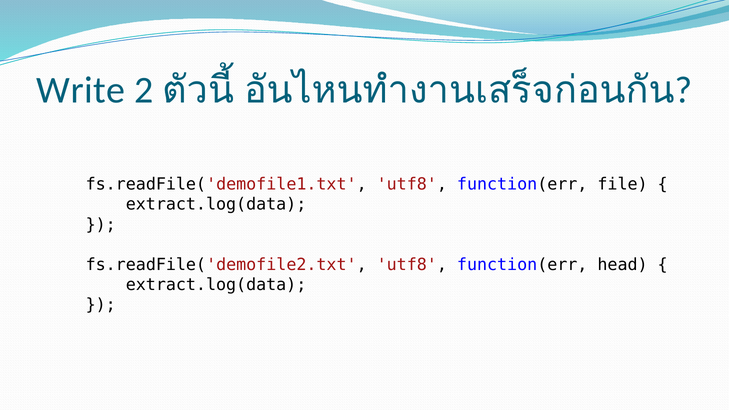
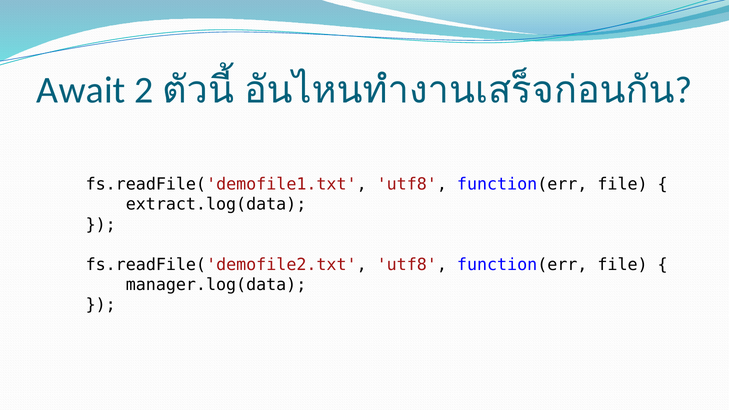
Write: Write -> Await (81, 90)
fs.readFile('demofile2.txt utf8 function(err head: head -> file (623, 265)
extract.log(data: extract.log(data -> manager.log(data (216, 285)
